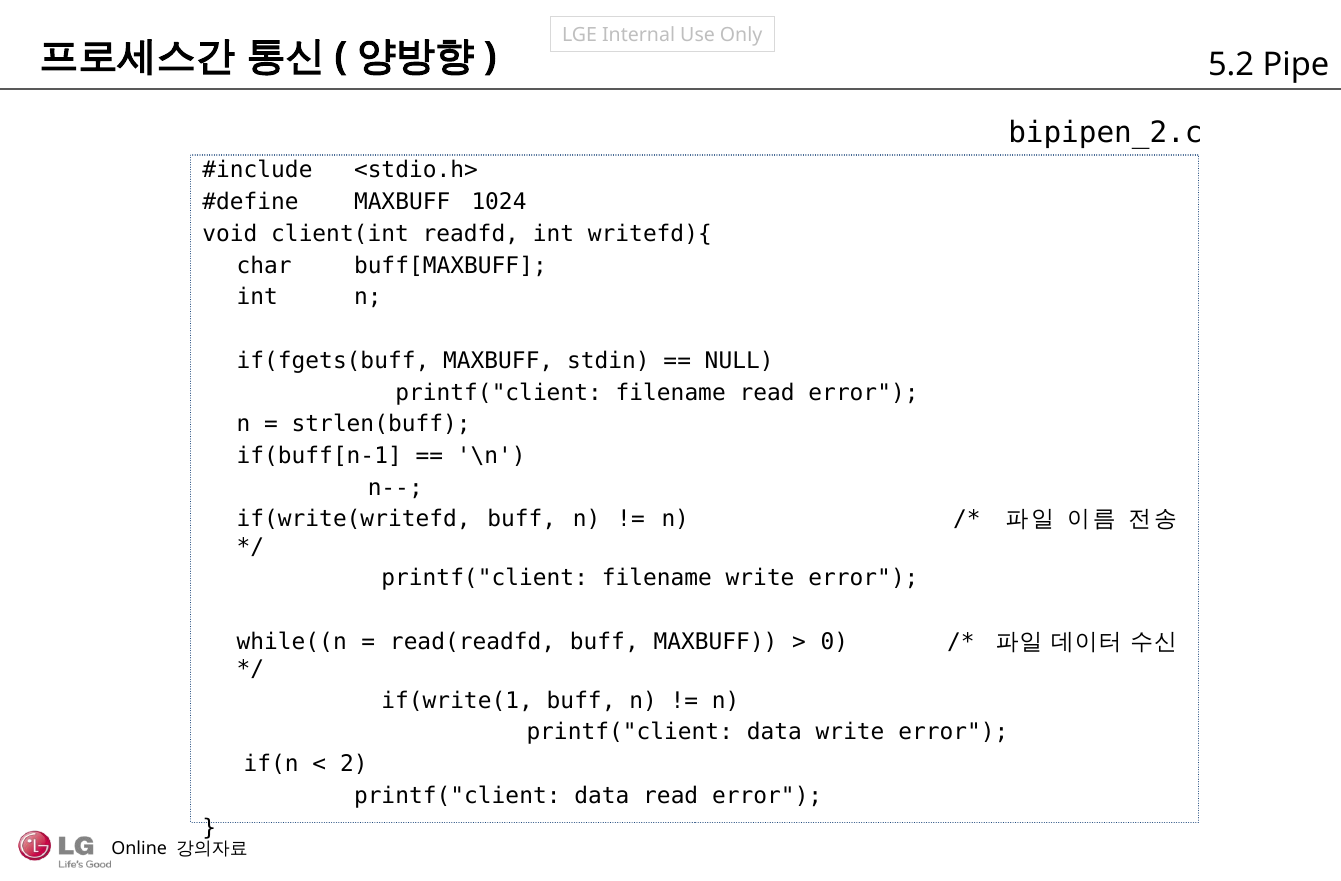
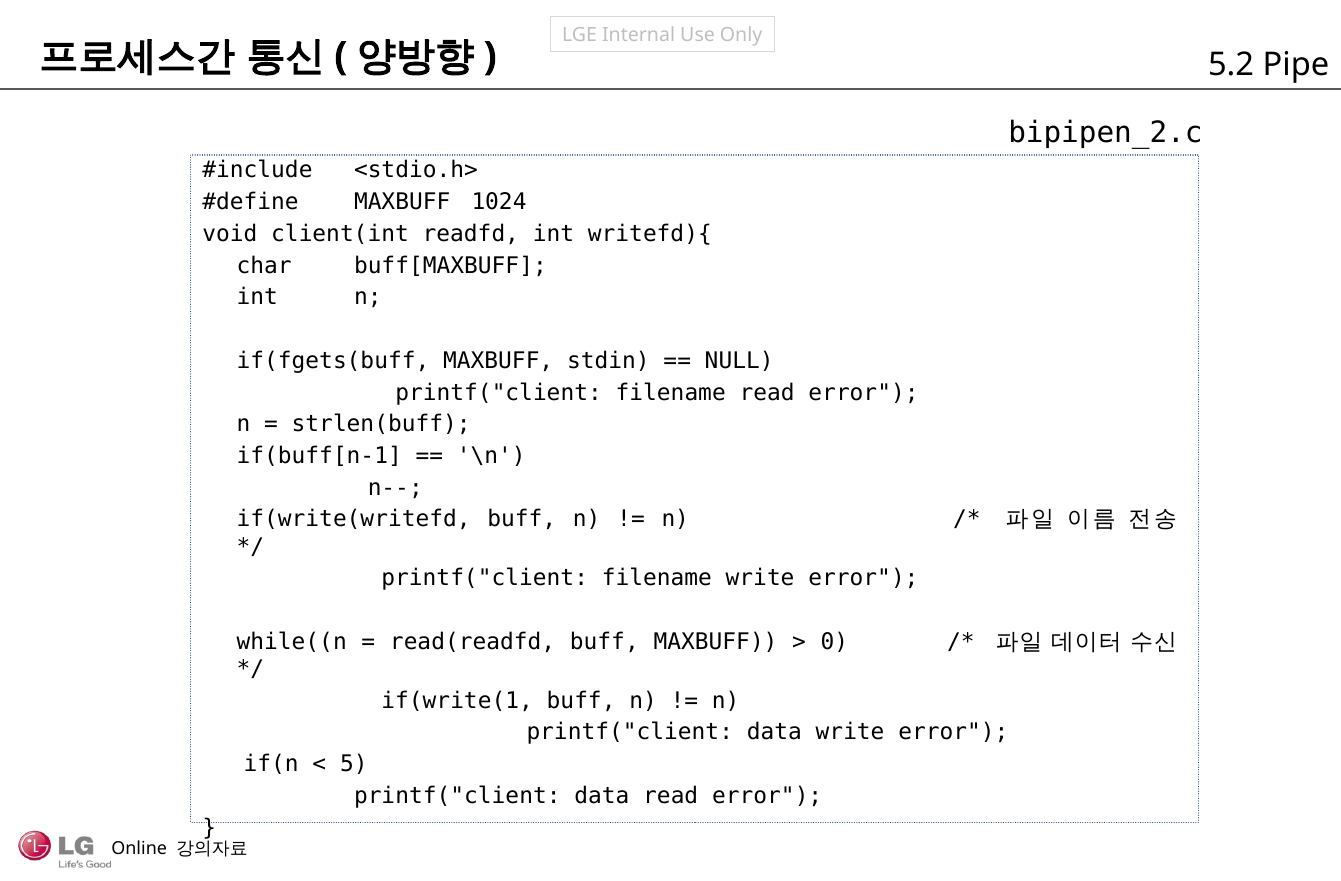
2: 2 -> 5 (354, 764)
